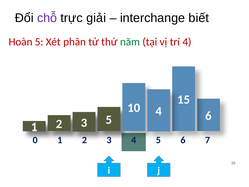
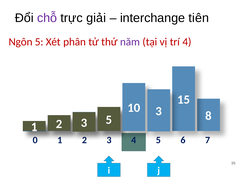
biết: biết -> tiên (199, 18)
Hoàn: Hoàn -> Ngôn (21, 42)
năm colour: green -> purple (130, 42)
10 4: 4 -> 3 (159, 111)
6: 6 -> 8 (209, 116)
